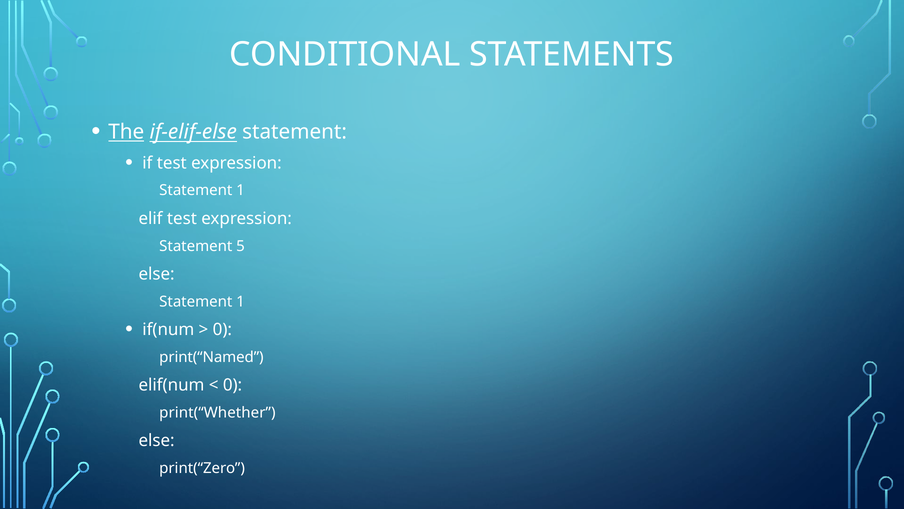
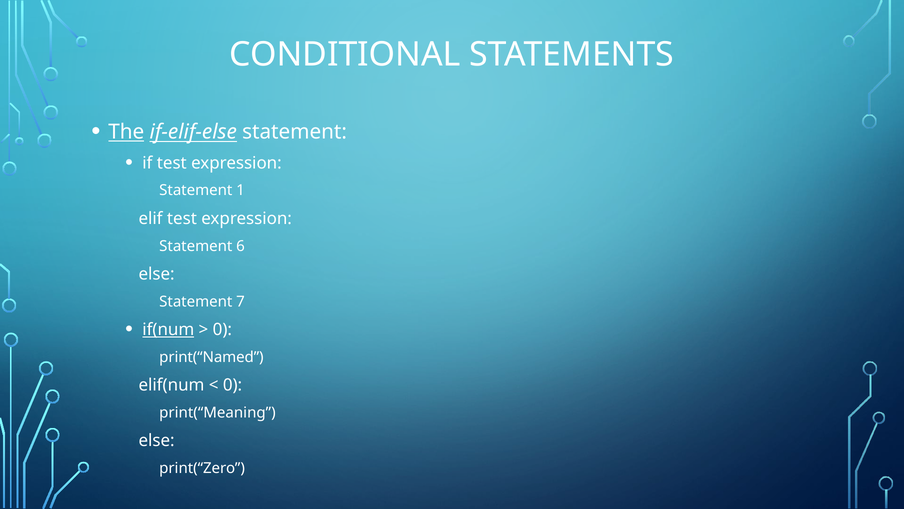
5: 5 -> 6 (241, 246)
1: 1 -> 7 (241, 301)
if(num underline: none -> present (168, 329)
print(“Whether: print(“Whether -> print(“Meaning (217, 412)
